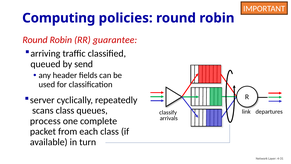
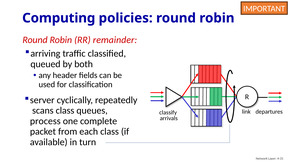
guarantee: guarantee -> remainder (115, 40)
send: send -> both (84, 64)
